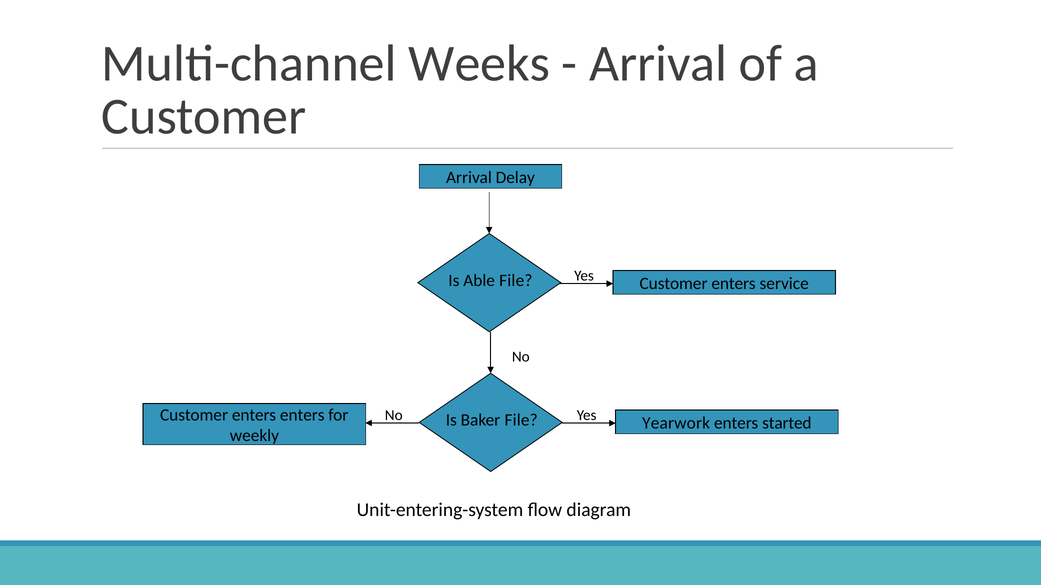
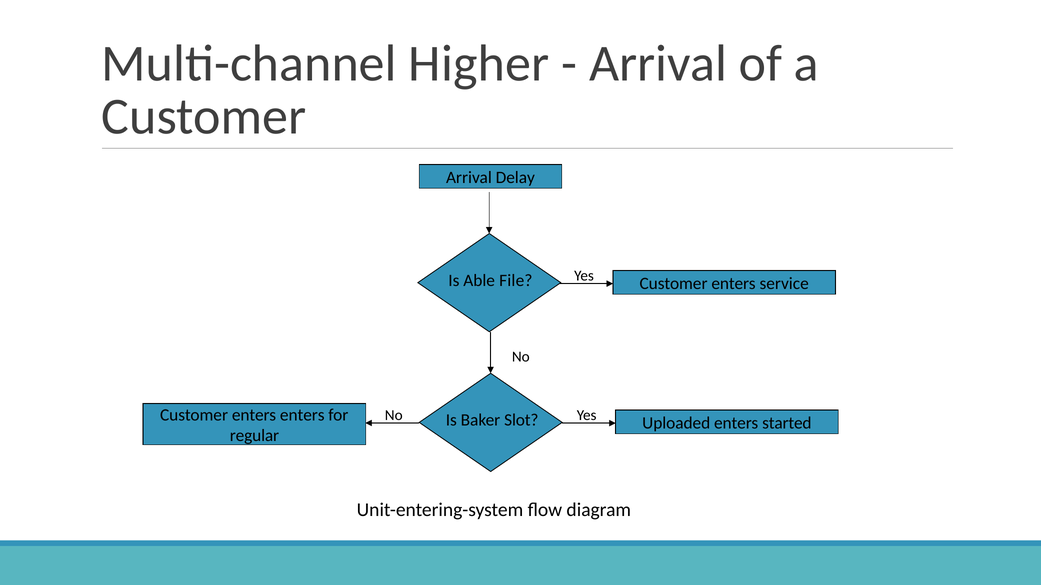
Weeks: Weeks -> Higher (479, 64)
Yearwork: Yearwork -> Uploaded (676, 423)
Baker File: File -> Slot (521, 421)
weekly: weekly -> regular (254, 436)
